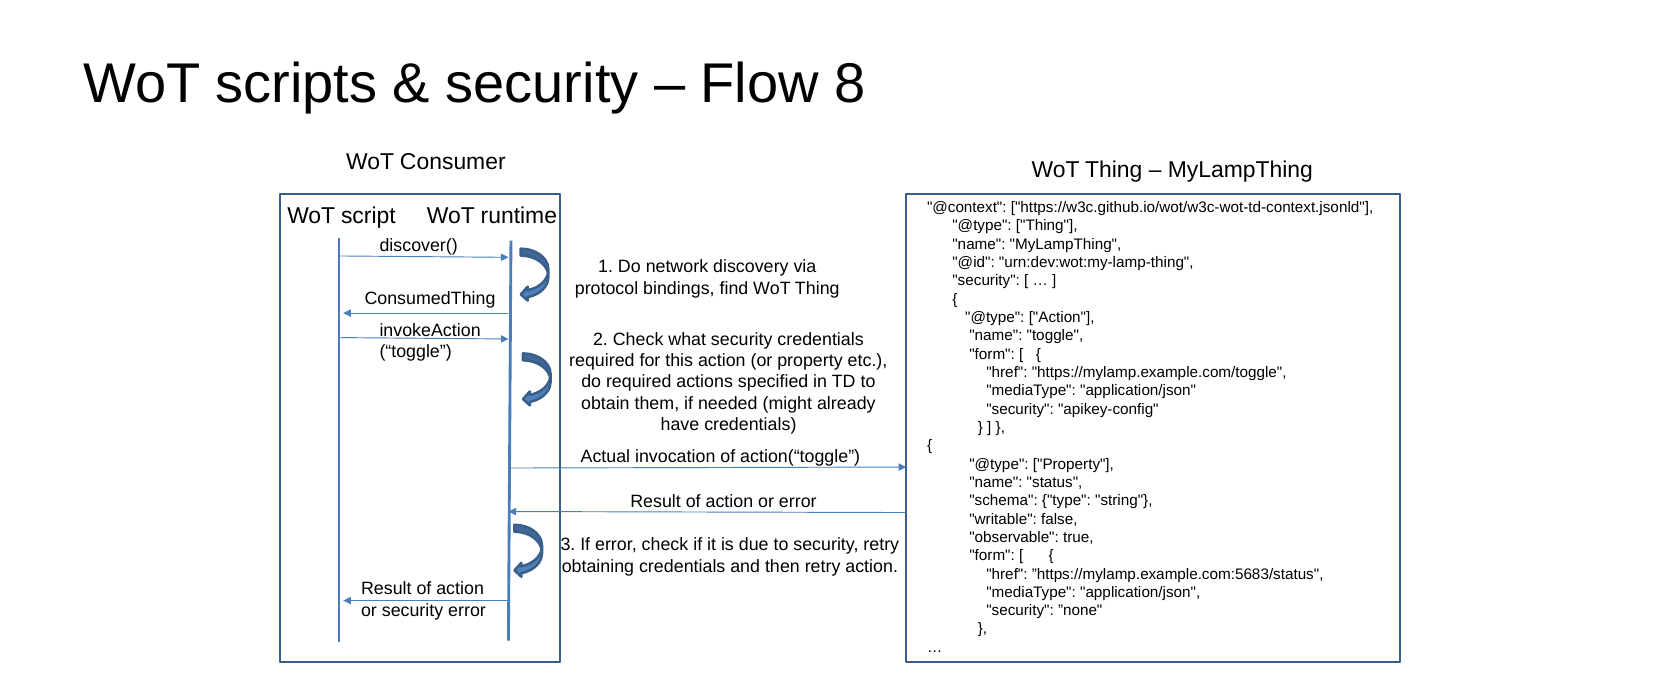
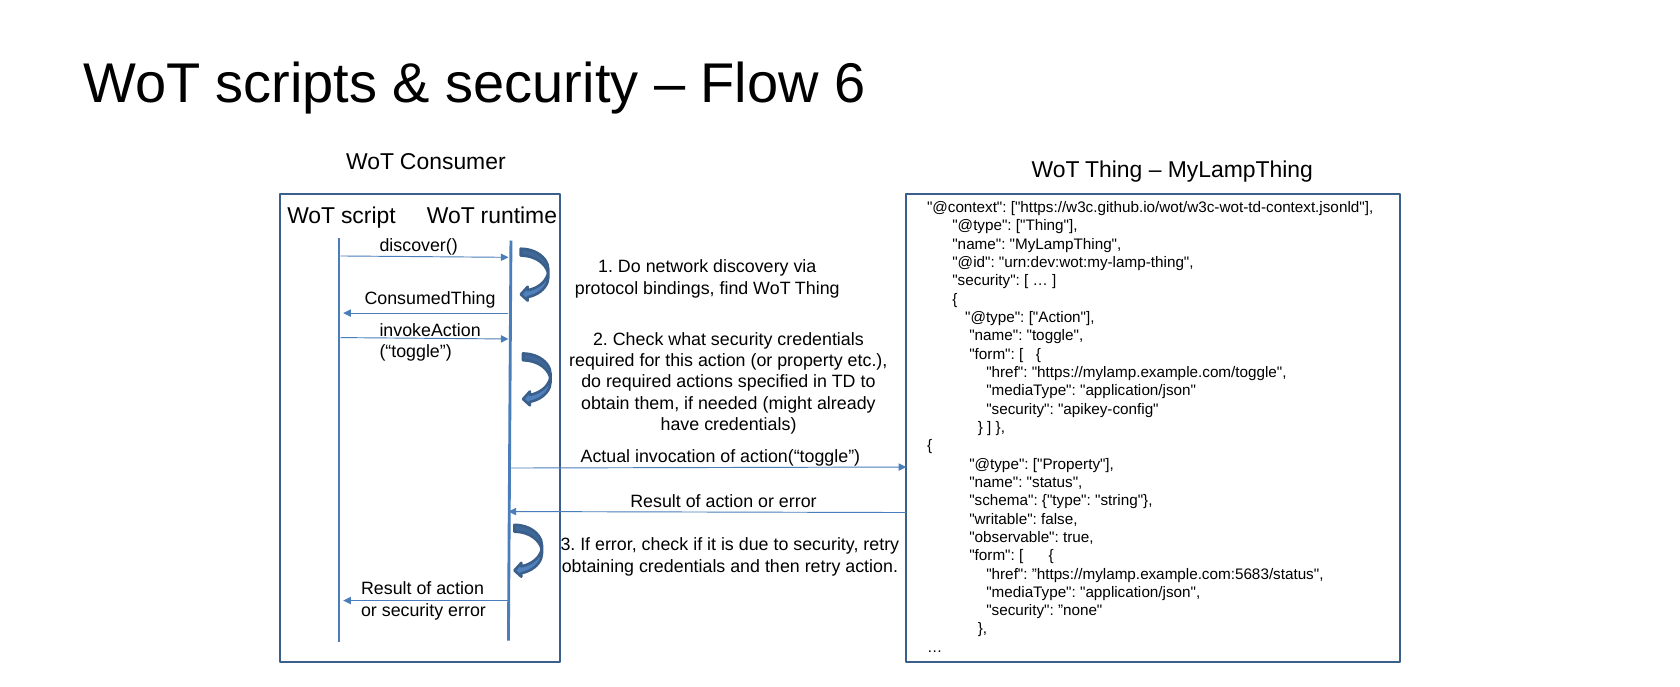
8: 8 -> 6 (850, 84)
